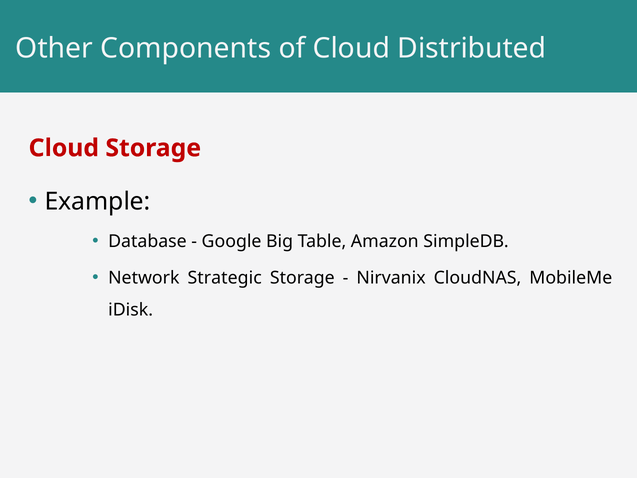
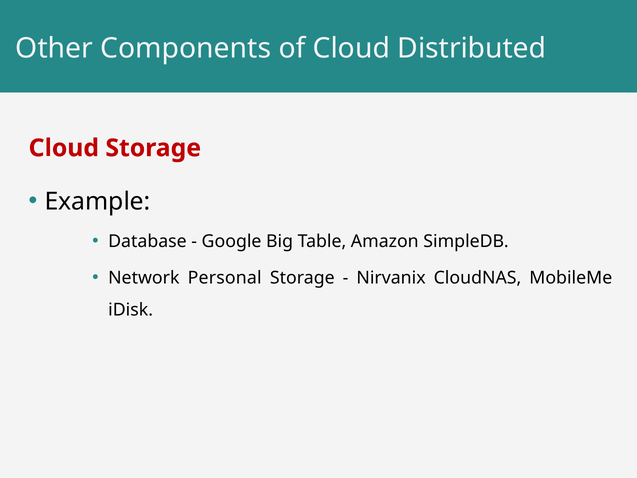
Strategic: Strategic -> Personal (225, 278)
